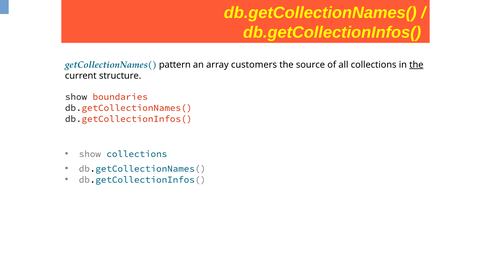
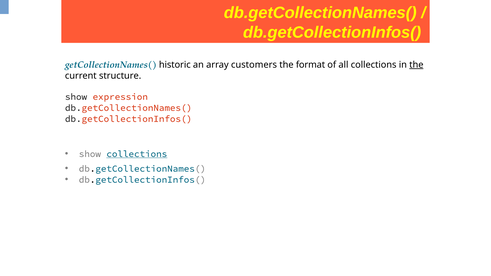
pattern: pattern -> historic (175, 65)
source: source -> format (311, 65)
boundaries: boundaries -> expression (120, 97)
collections underline: none -> present (137, 154)
